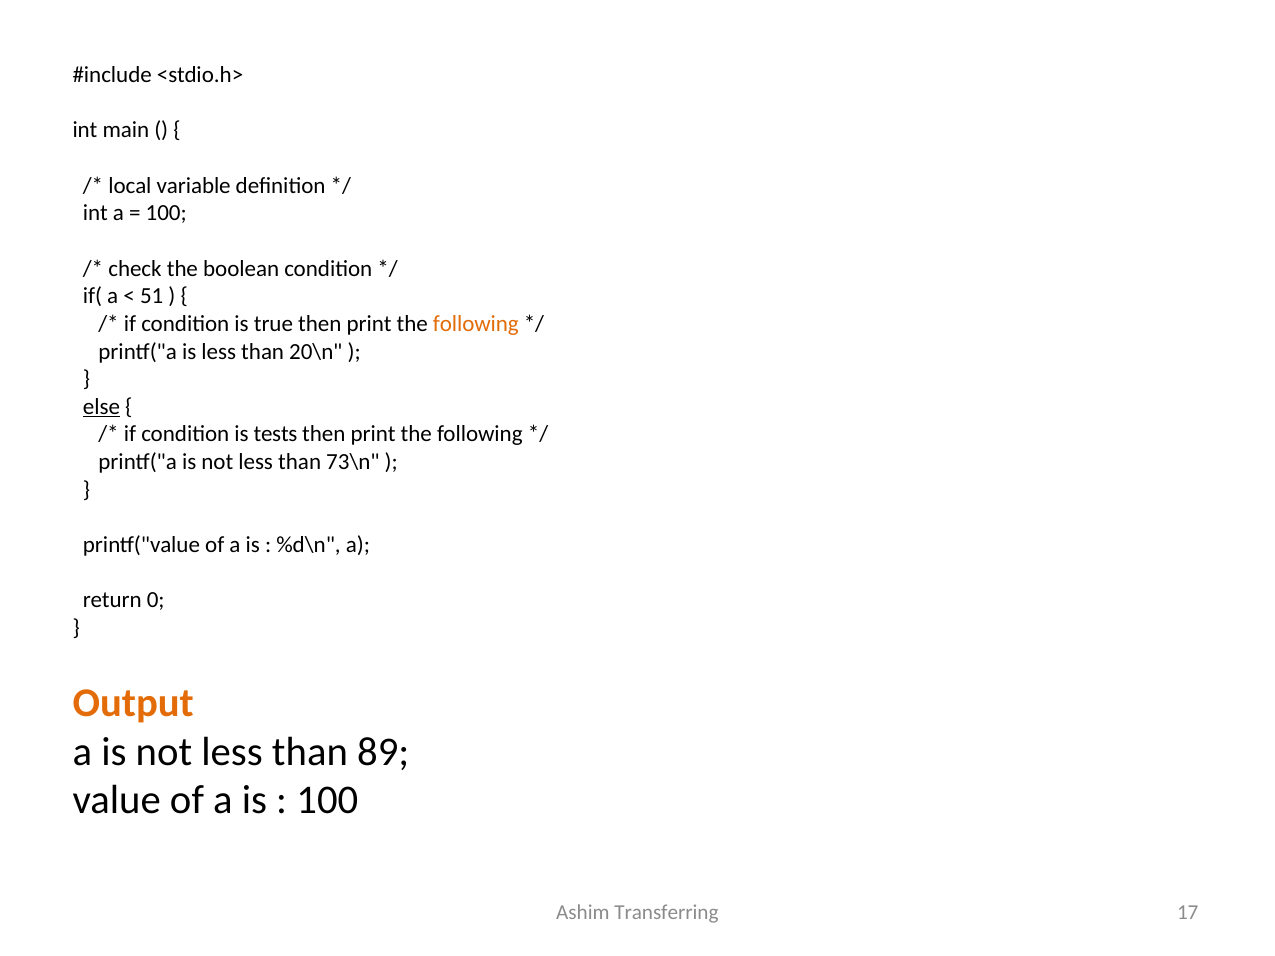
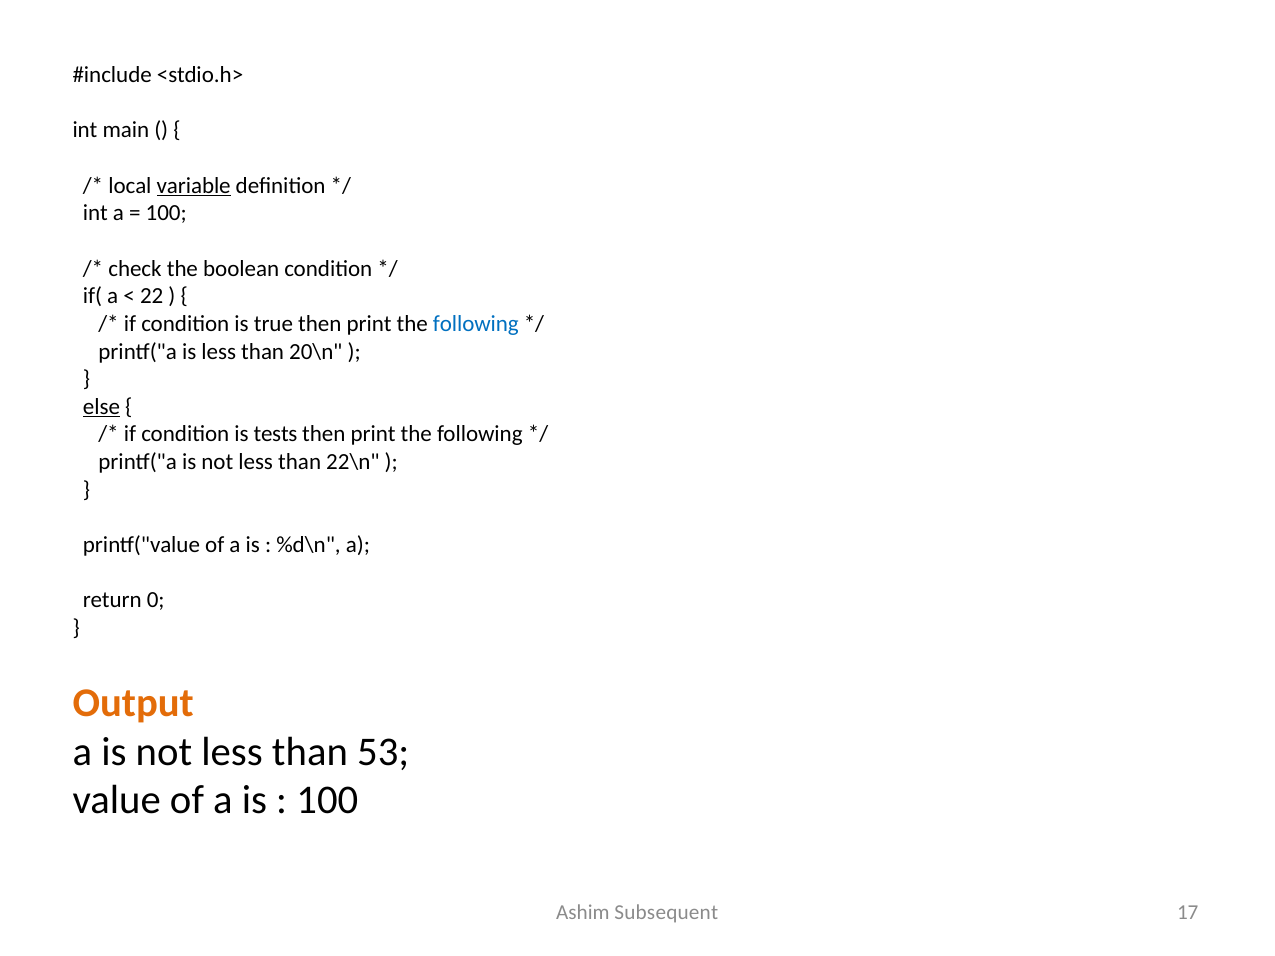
variable underline: none -> present (194, 186)
51: 51 -> 22 (152, 296)
following colour: orange -> blue (476, 324)
73\n: 73\n -> 22\n (353, 462)
89: 89 -> 53 (383, 752)
Transferring: Transferring -> Subsequent (666, 913)
